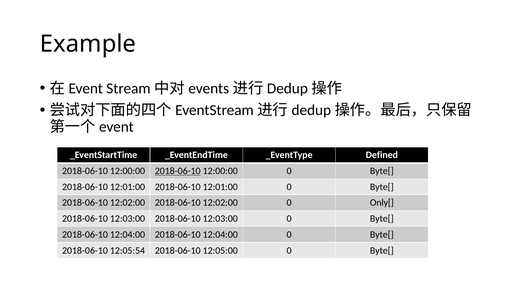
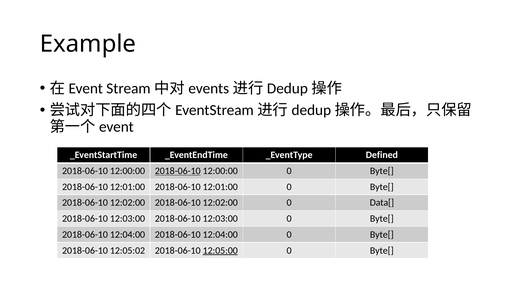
Only[: Only[ -> Data[ (382, 203)
12:05:54: 12:05:54 -> 12:05:02 (127, 251)
12:05:00 underline: none -> present (220, 251)
